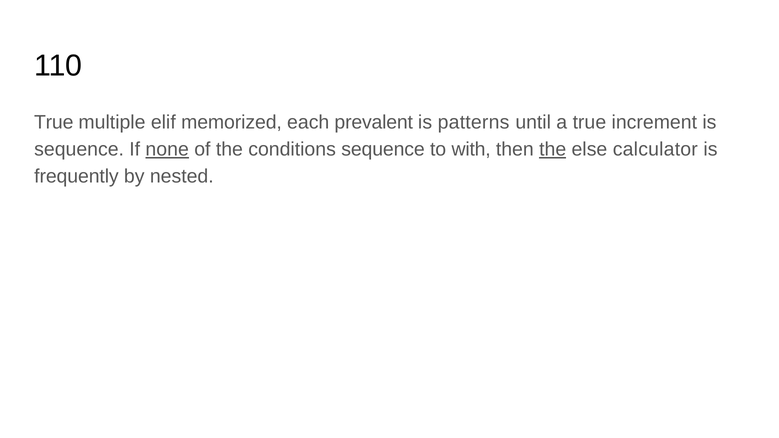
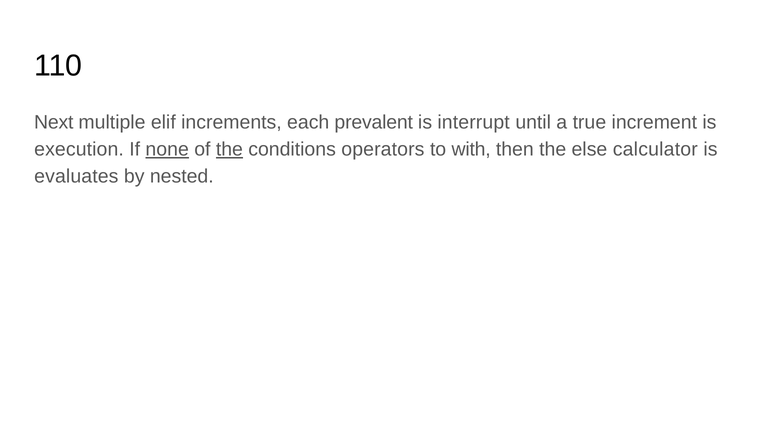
True: True -> Next (54, 123)
memorized: memorized -> increments (231, 123)
patterns: patterns -> interrupt (474, 123)
sequence: sequence -> execution (79, 149)
the underline: none -> present (229, 149)
conditions sequence: sequence -> operators (383, 149)
the underline: present -> none (553, 149)
frequently: frequently -> evaluates (76, 176)
